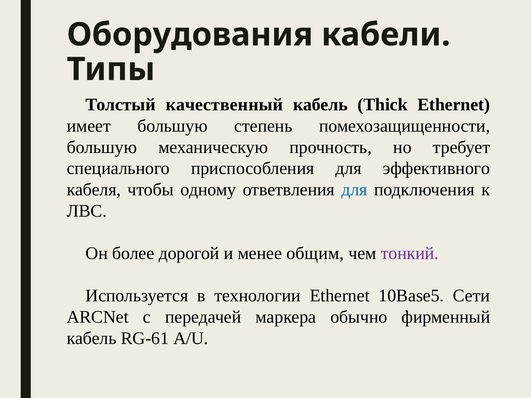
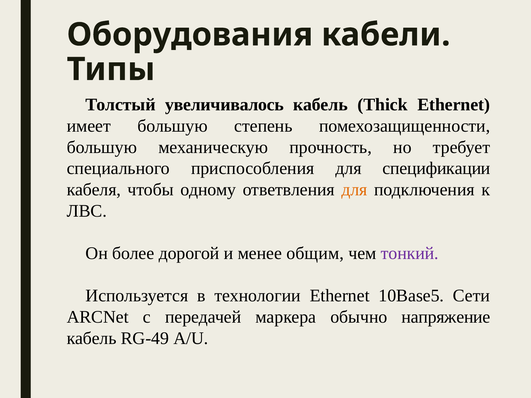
качественный: качественный -> увеличивалось (224, 105)
эффективного: эффективного -> спецификации (436, 169)
для colour: blue -> orange (354, 190)
фирменный: фирменный -> напряжение (446, 317)
RG-61: RG-61 -> RG-49 (145, 338)
